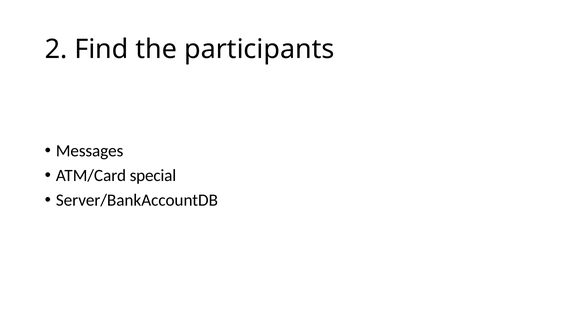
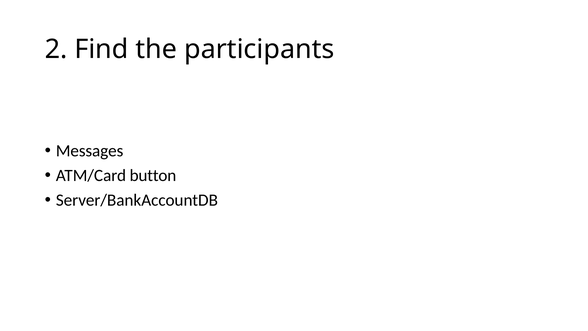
special: special -> button (153, 175)
